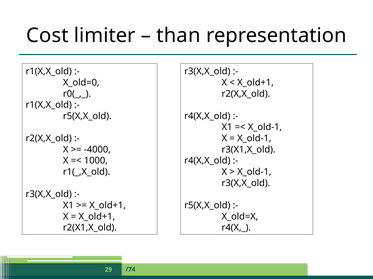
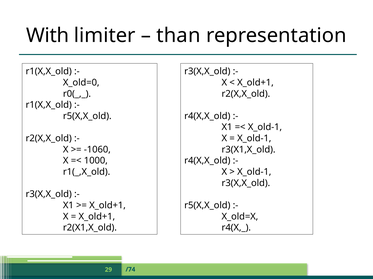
Cost: Cost -> With (48, 36)
-4000: -4000 -> -1060 (97, 150)
